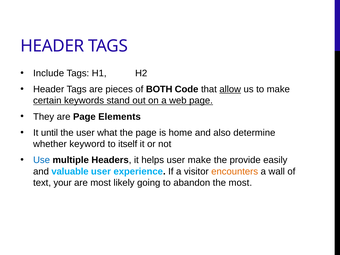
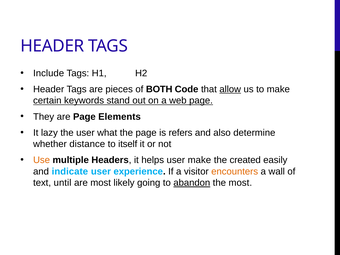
until: until -> lazy (49, 133)
home: home -> refers (181, 133)
keyword: keyword -> distance (87, 144)
Use colour: blue -> orange (42, 160)
provide: provide -> created (245, 160)
valuable: valuable -> indicate (70, 171)
your: your -> until (63, 183)
abandon underline: none -> present (192, 183)
